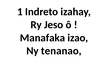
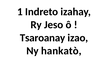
Manafaka: Manafaka -> Tsaroanay (43, 38)
tenanao: tenanao -> hankatò (61, 51)
